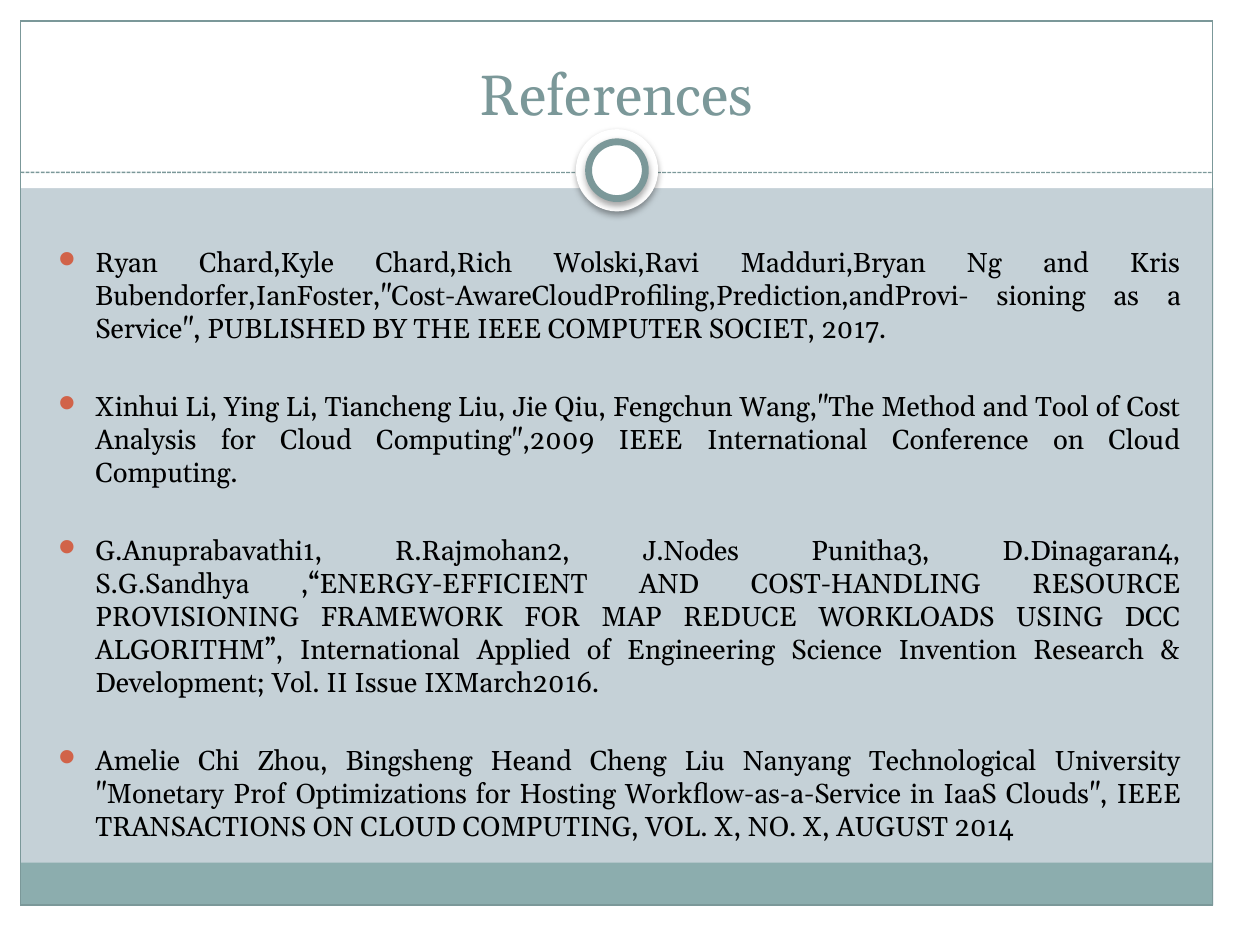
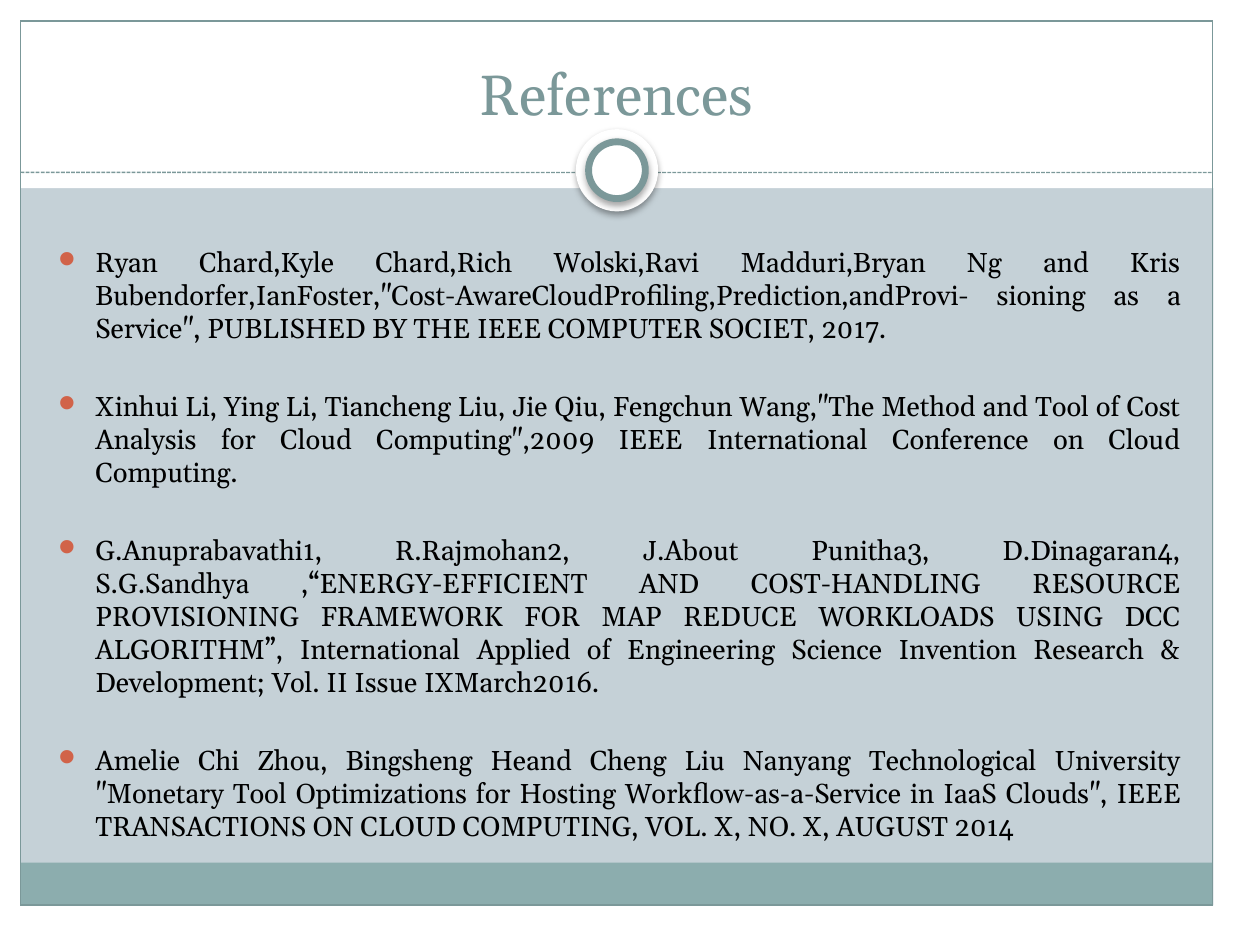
J.Nodes: J.Nodes -> J.About (691, 551)
Monetary Prof: Prof -> Tool (260, 794)
